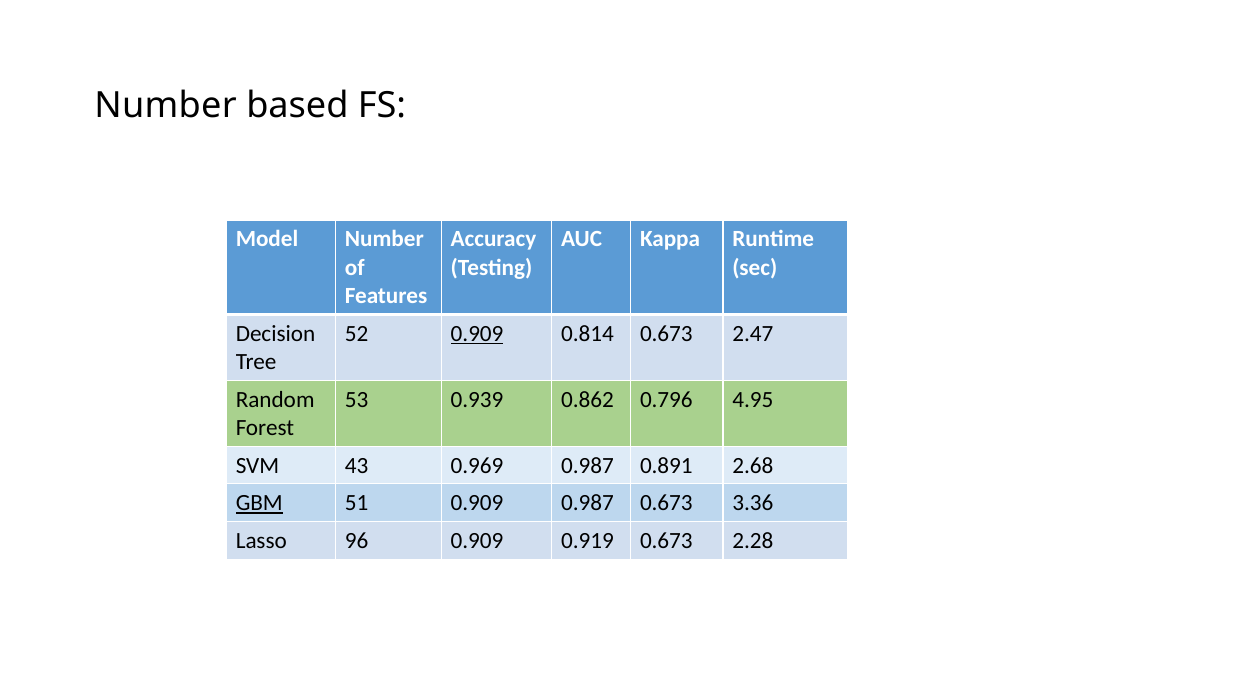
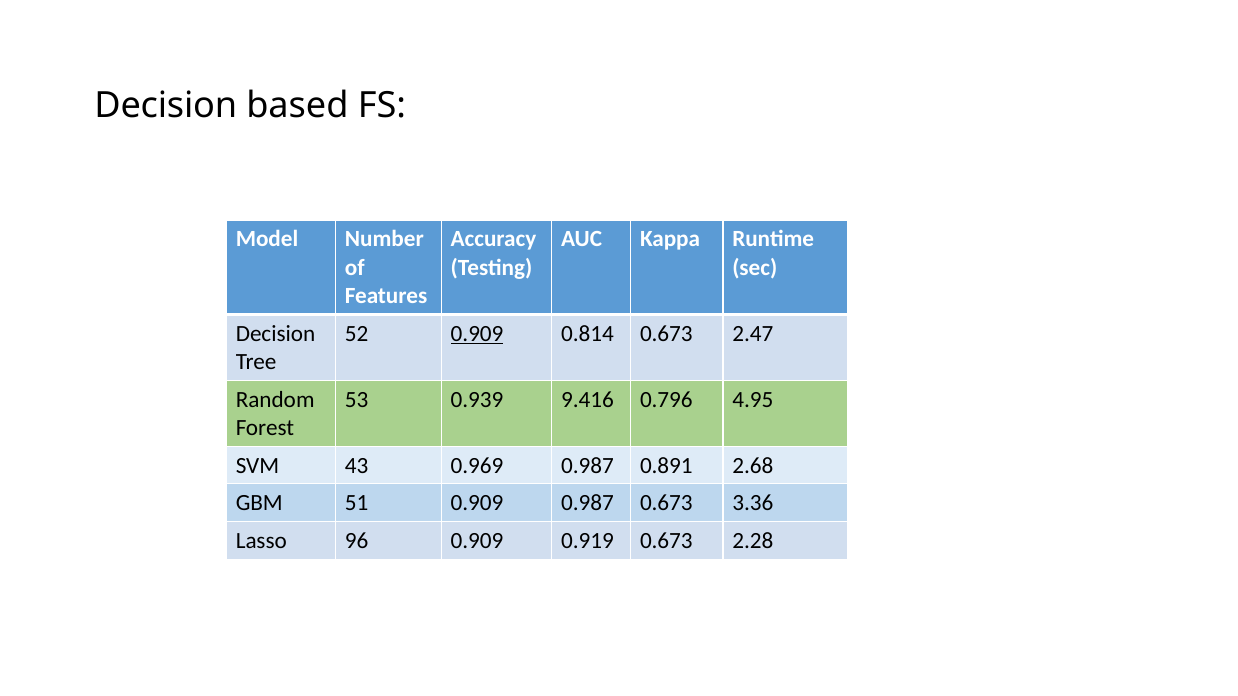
Number: Number -> Decision (166, 106)
0.862: 0.862 -> 9.416 (587, 400)
GBM underline: present -> none (259, 503)
